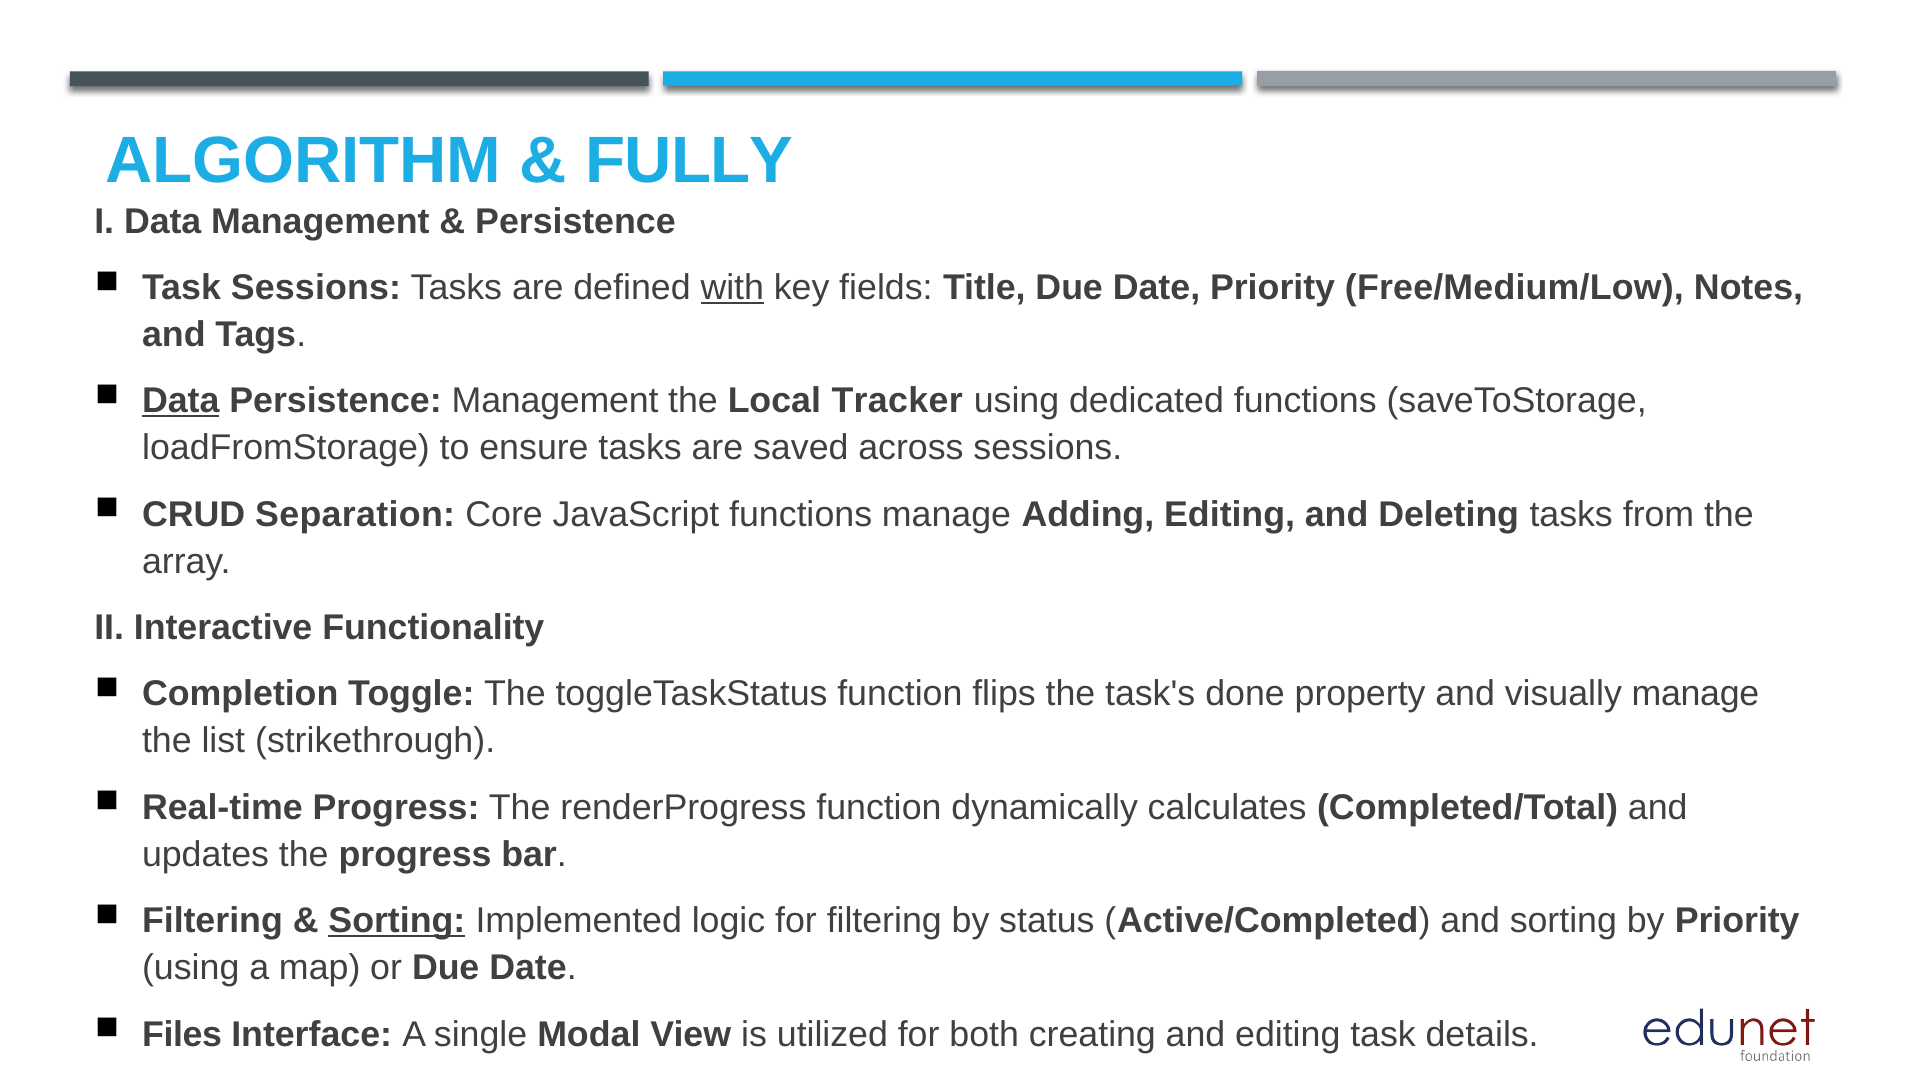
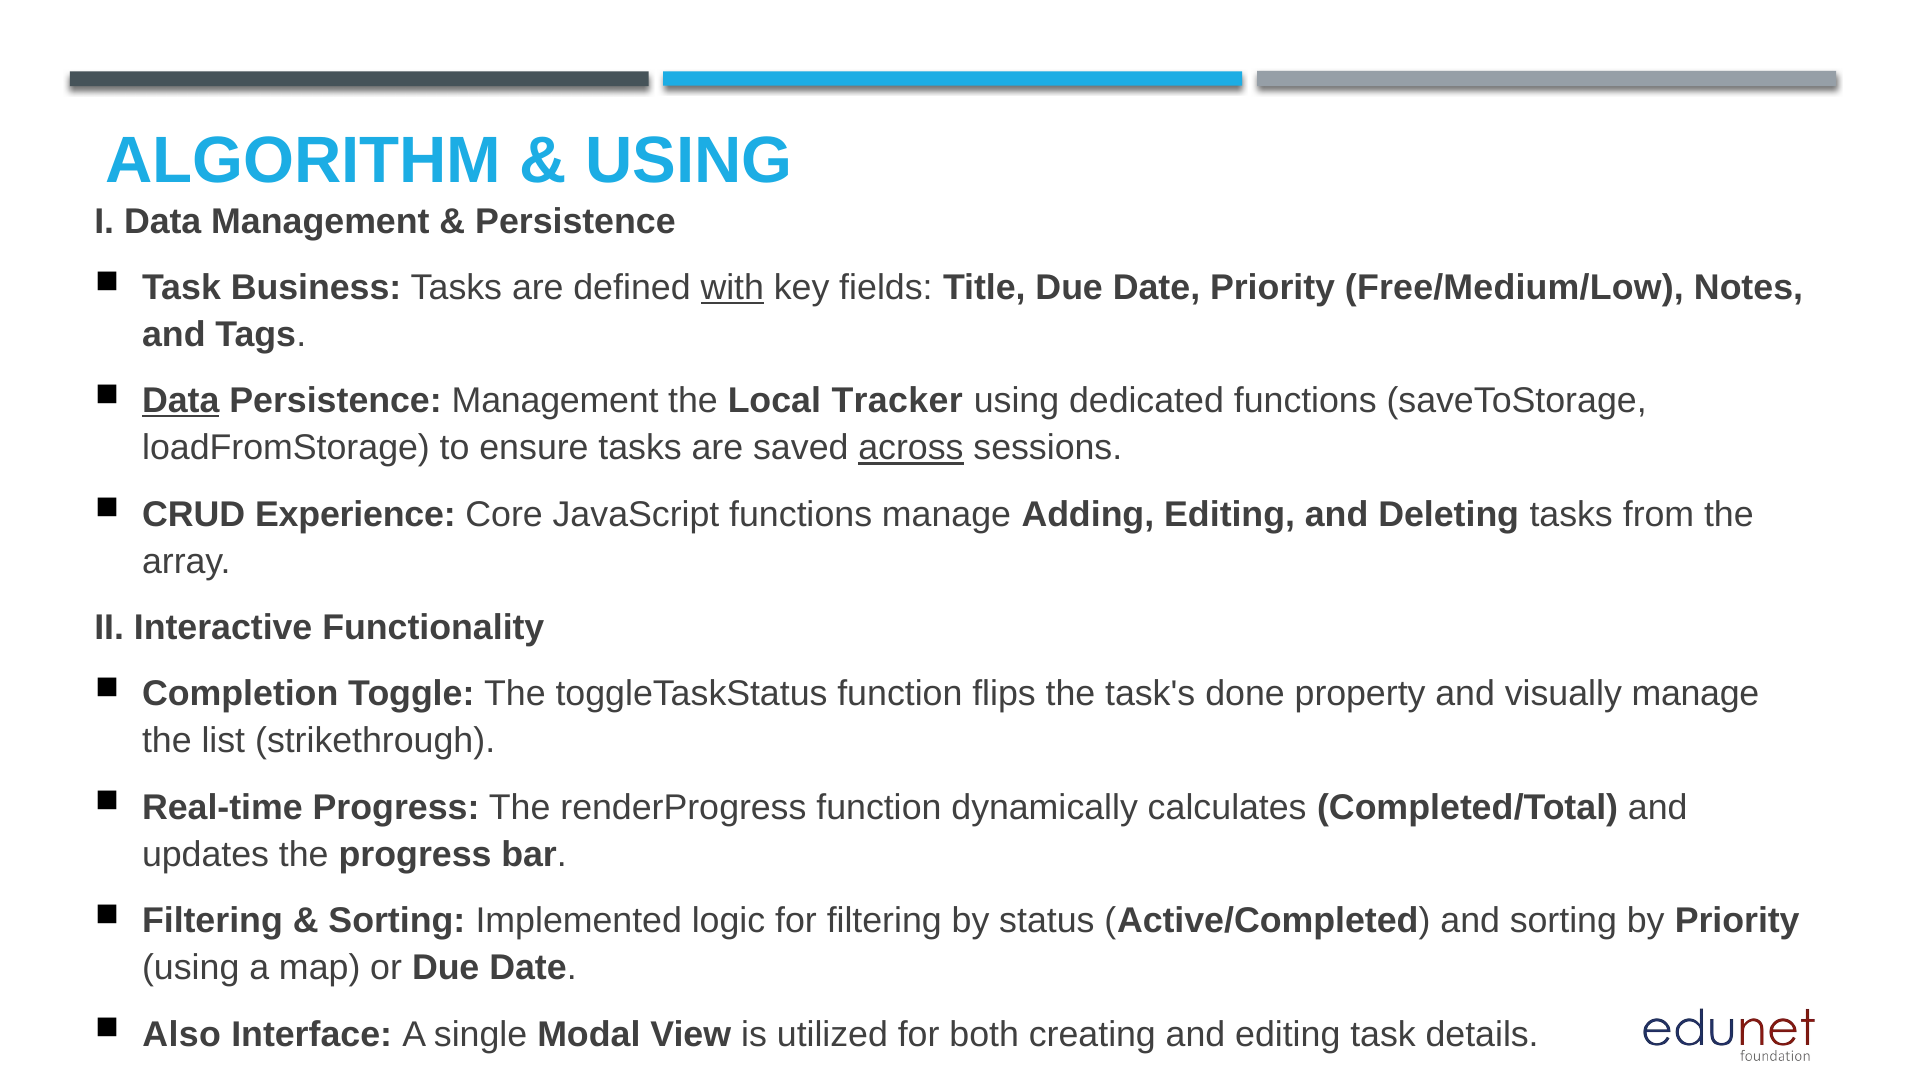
FULLY: FULLY -> USING (689, 161)
Task Sessions: Sessions -> Business (316, 288)
across underline: none -> present (911, 448)
Separation: Separation -> Experience (355, 514)
Sorting underline: present -> none (397, 921)
Files: Files -> Also (182, 1034)
